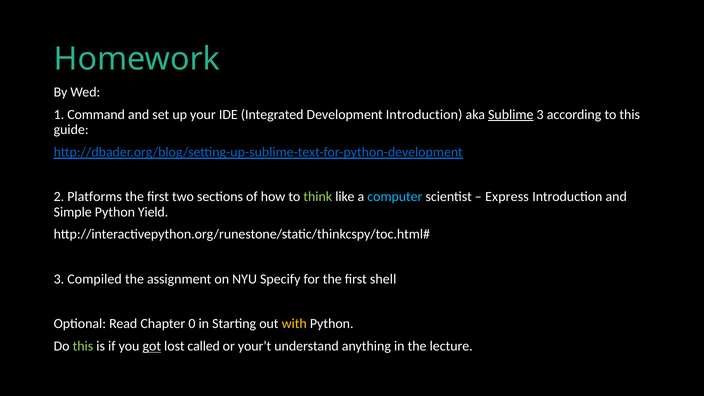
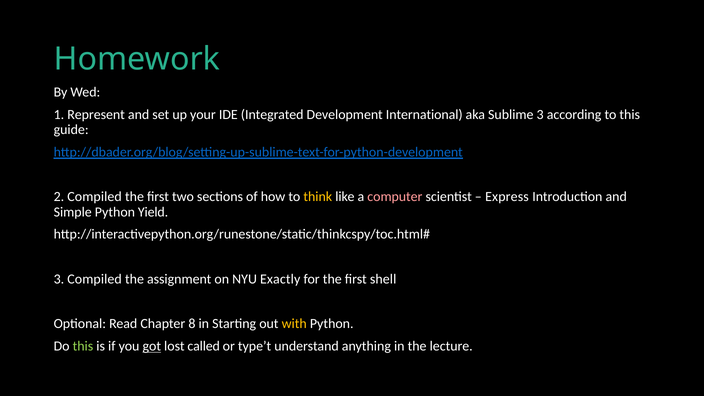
Command: Command -> Represent (96, 115)
Development Introduction: Introduction -> International (424, 115)
Sublime underline: present -> none (511, 115)
2 Platforms: Platforms -> Compiled (95, 197)
think colour: light green -> yellow (318, 197)
computer colour: light blue -> pink (395, 197)
Specify: Specify -> Exactly (280, 279)
0: 0 -> 8 (192, 324)
your’t: your’t -> type’t (255, 346)
